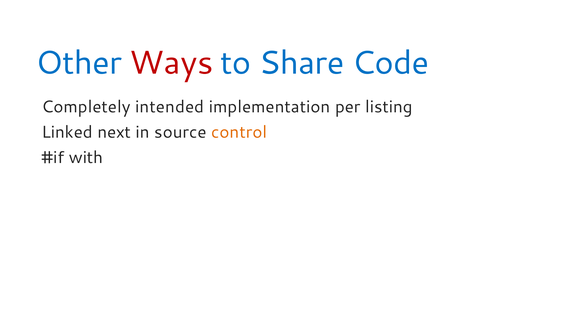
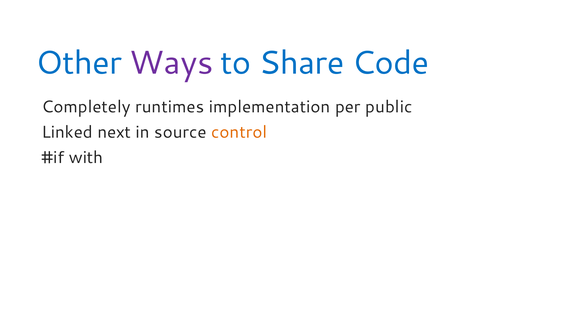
Ways colour: red -> purple (171, 63)
intended: intended -> runtimes (170, 107)
listing: listing -> public (389, 107)
